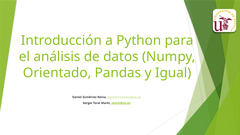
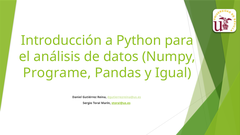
Orientado: Orientado -> Programe (57, 73)
